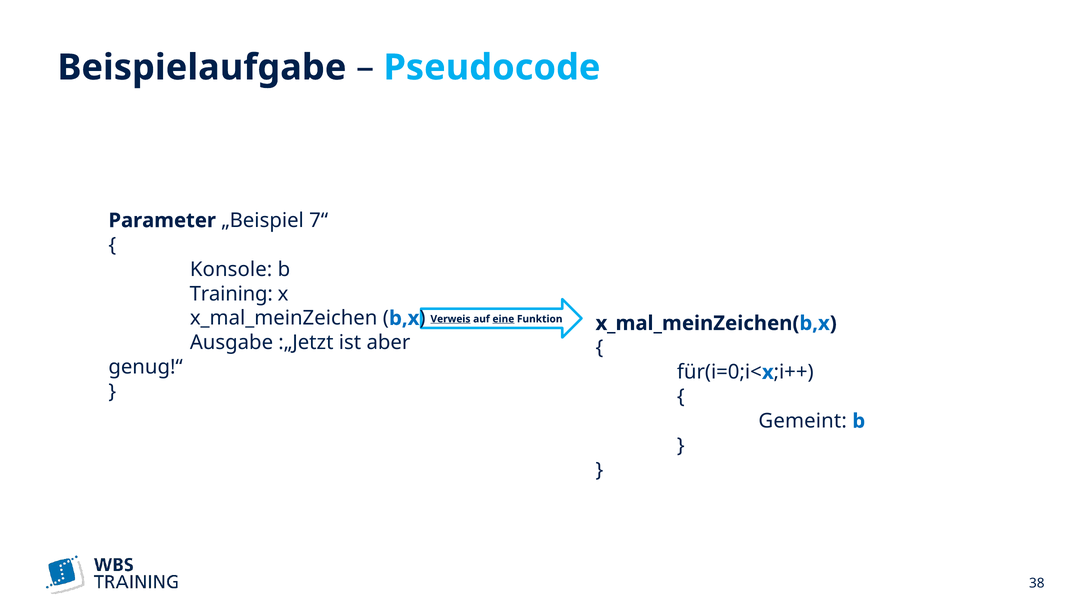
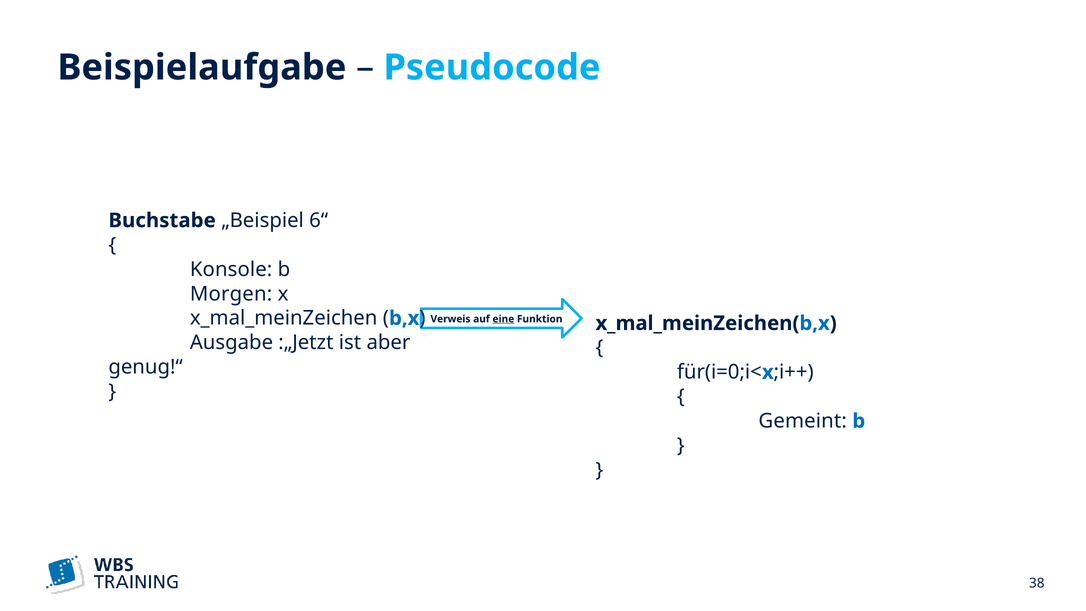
Parameter: Parameter -> Buchstabe (162, 220)
7“: 7“ -> 6“ (319, 220)
Training: Training -> Morgen (231, 294)
Verweis underline: present -> none (450, 319)
